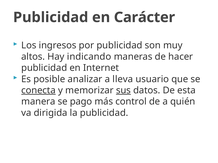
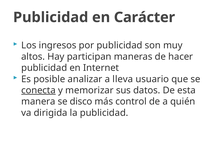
indicando: indicando -> participan (89, 57)
sus underline: present -> none (123, 91)
pago: pago -> disco (81, 102)
